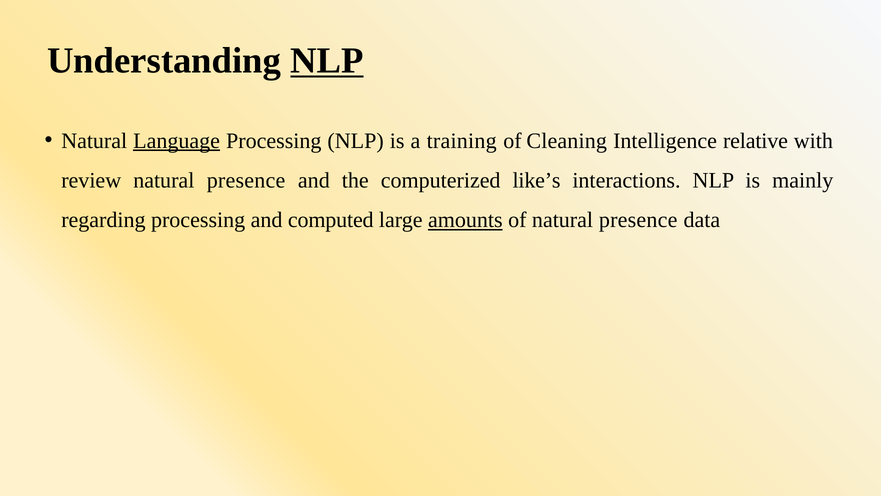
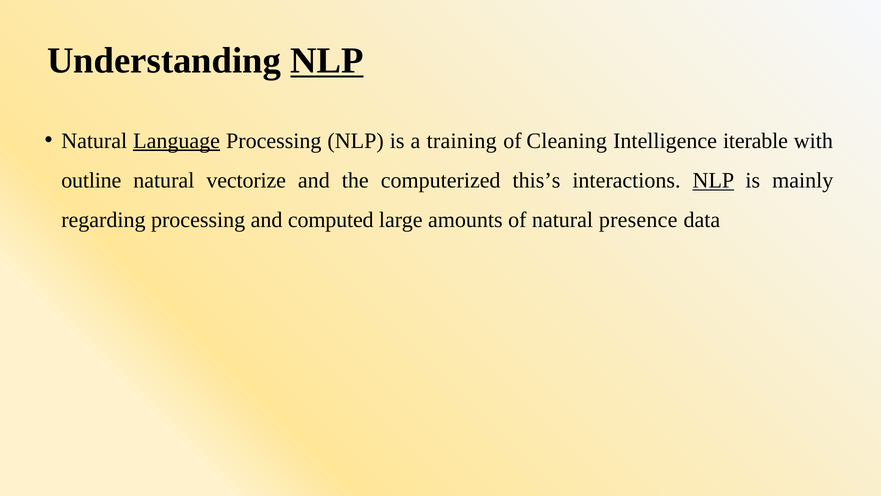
relative: relative -> iterable (755, 141)
review: review -> outline (91, 180)
presence: presence -> vectorize (246, 180)
like’s: like’s -> this’s (536, 180)
NLP underline: none -> present (713, 180)
amounts underline: present -> none (465, 220)
